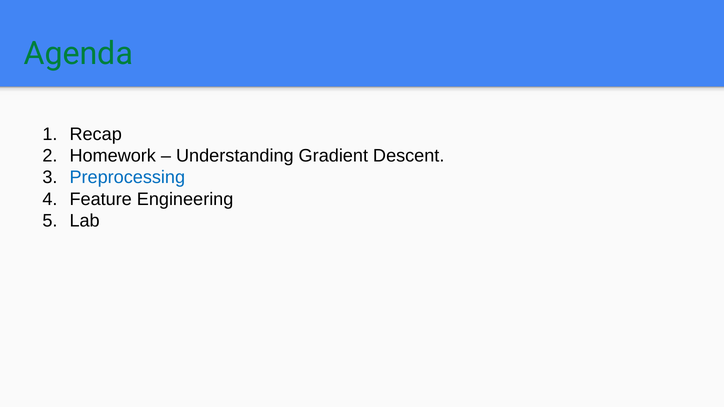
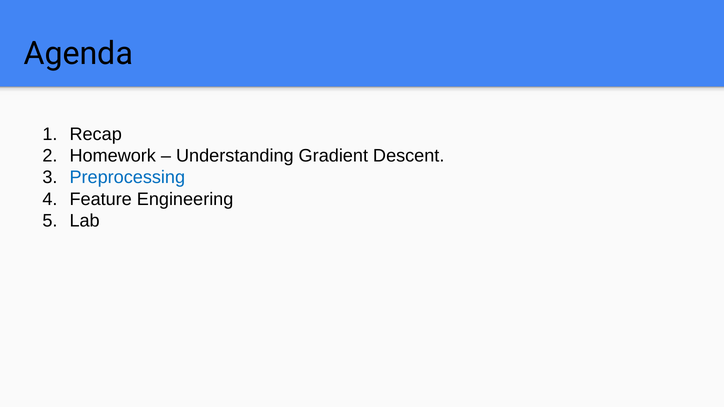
Agenda colour: green -> black (78, 54)
